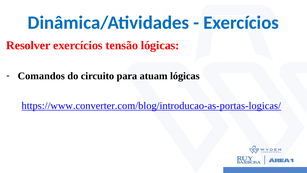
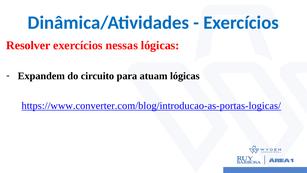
tensão: tensão -> nessas (122, 45)
Comandos: Comandos -> Expandem (41, 76)
